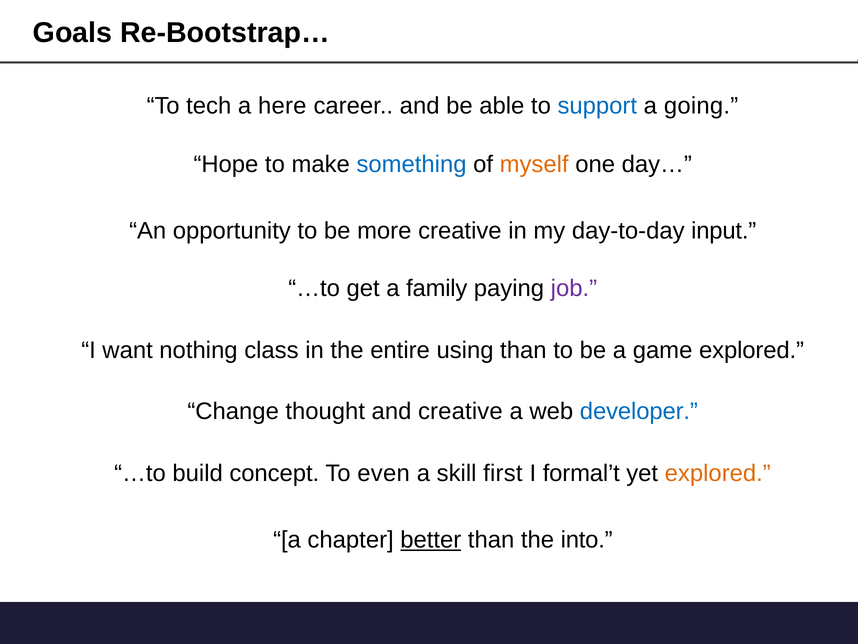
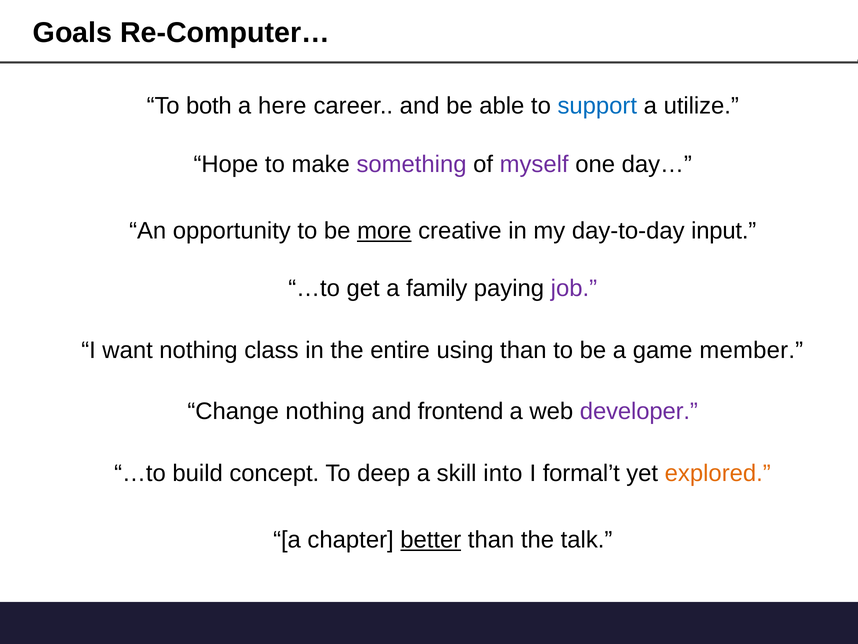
Re-Bootstrap…: Re-Bootstrap… -> Re-Computer… (225, 33)
tech: tech -> both (209, 106)
going: going -> utilize (701, 106)
something colour: blue -> purple (412, 164)
myself colour: orange -> purple (534, 164)
more underline: none -> present (384, 231)
game explored: explored -> member (751, 350)
Change thought: thought -> nothing (325, 411)
and creative: creative -> frontend (461, 411)
developer colour: blue -> purple (639, 411)
even: even -> deep (384, 473)
first: first -> into (503, 473)
into: into -> talk (587, 539)
